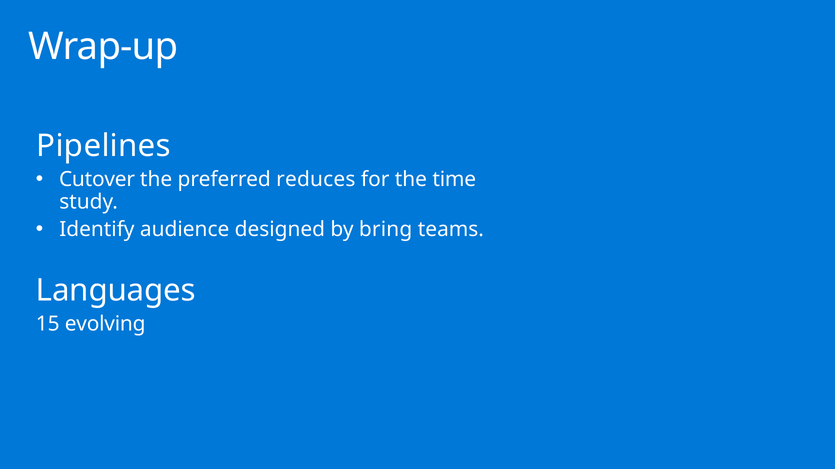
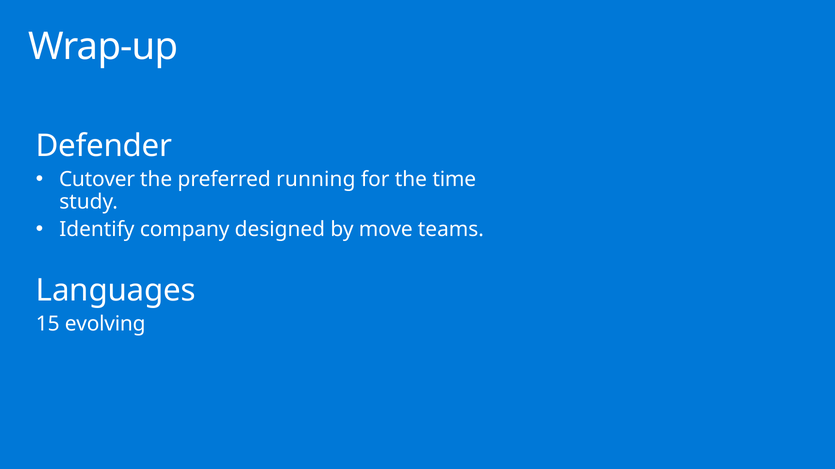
Pipelines: Pipelines -> Defender (104, 146)
reduces: reduces -> running (316, 179)
audience: audience -> company (185, 230)
bring: bring -> move (386, 230)
